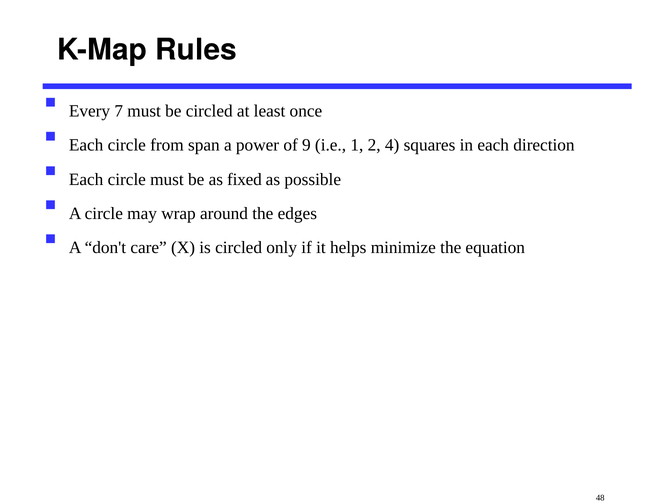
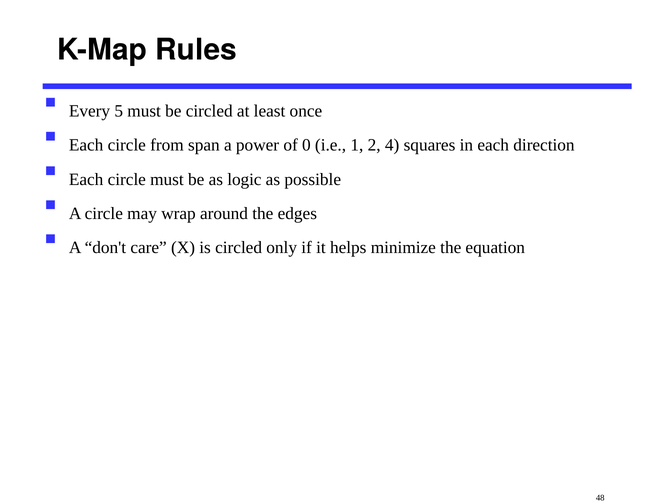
7: 7 -> 5 (119, 111)
9: 9 -> 0 (306, 145)
fixed: fixed -> logic (244, 179)
